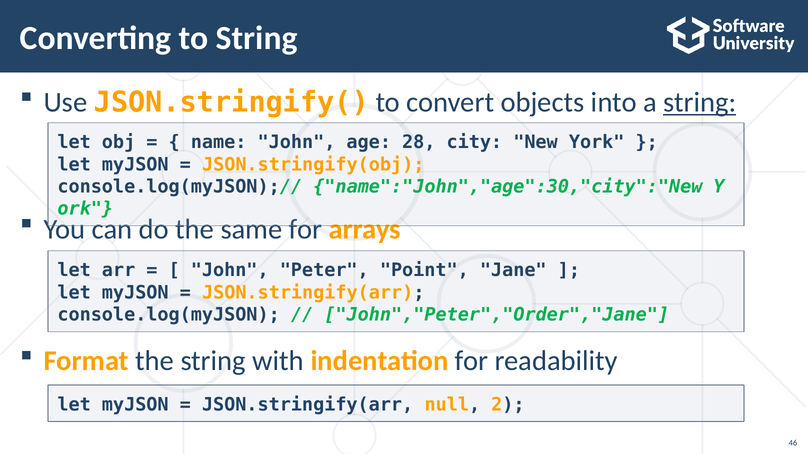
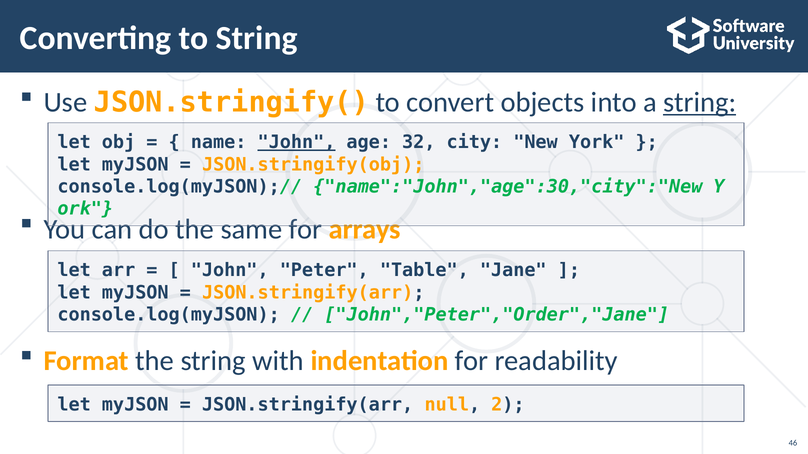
John underline: none -> present (297, 142)
28: 28 -> 32 (419, 142)
Point: Point -> Table (424, 271)
